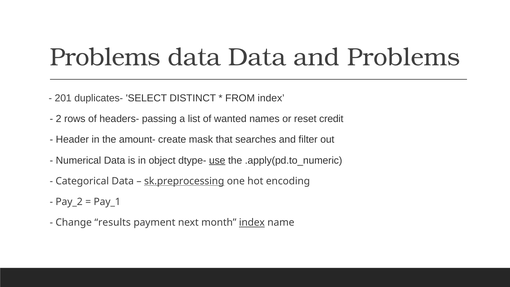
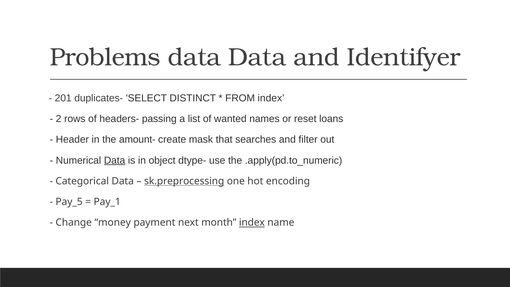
and Problems: Problems -> Identifyer (404, 57)
credit: credit -> loans (331, 119)
Data underline: none -> present (115, 160)
use underline: present -> none (217, 160)
Pay_2: Pay_2 -> Pay_5 (69, 202)
results: results -> money (113, 223)
